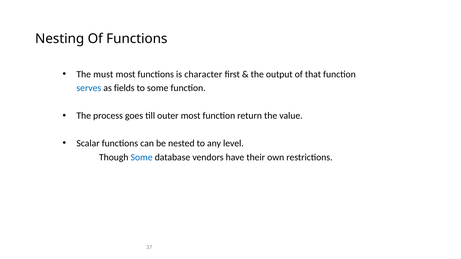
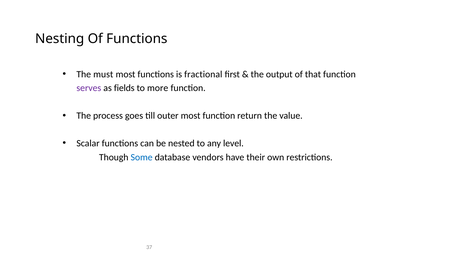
character: character -> fractional (203, 74)
serves colour: blue -> purple (89, 88)
to some: some -> more (158, 88)
